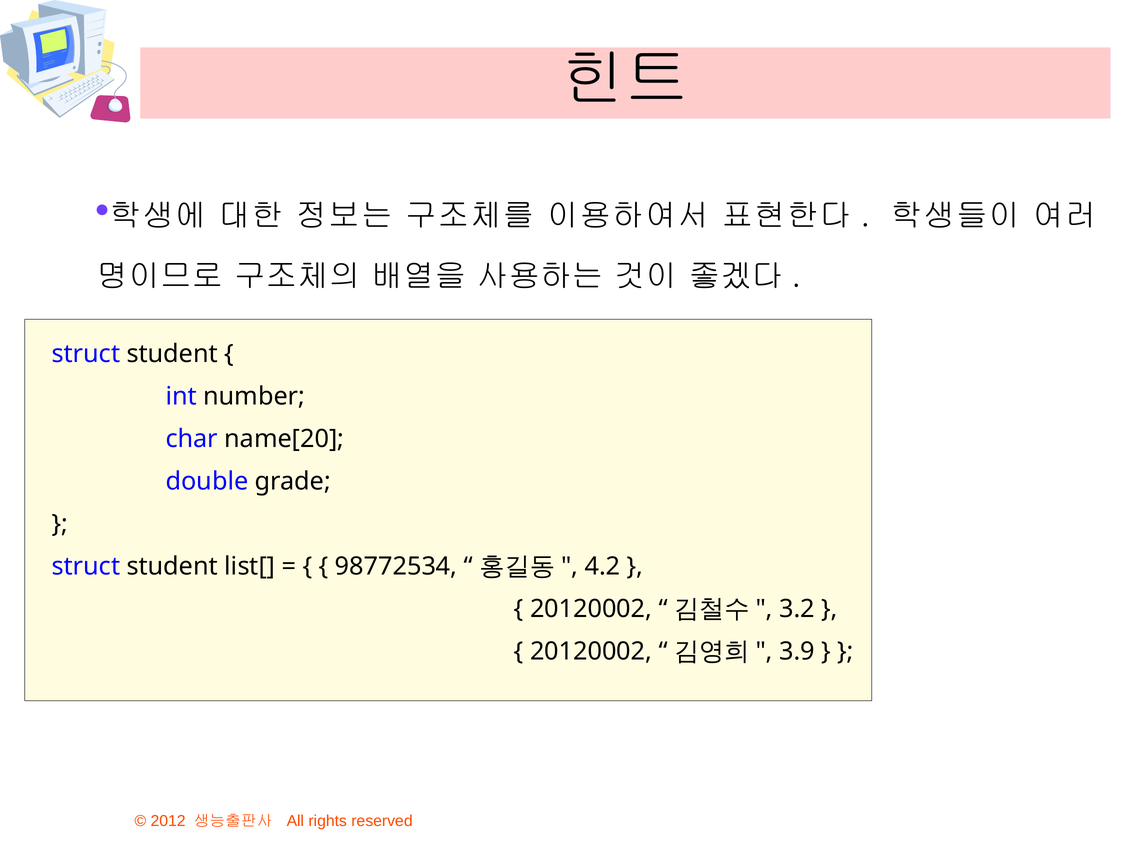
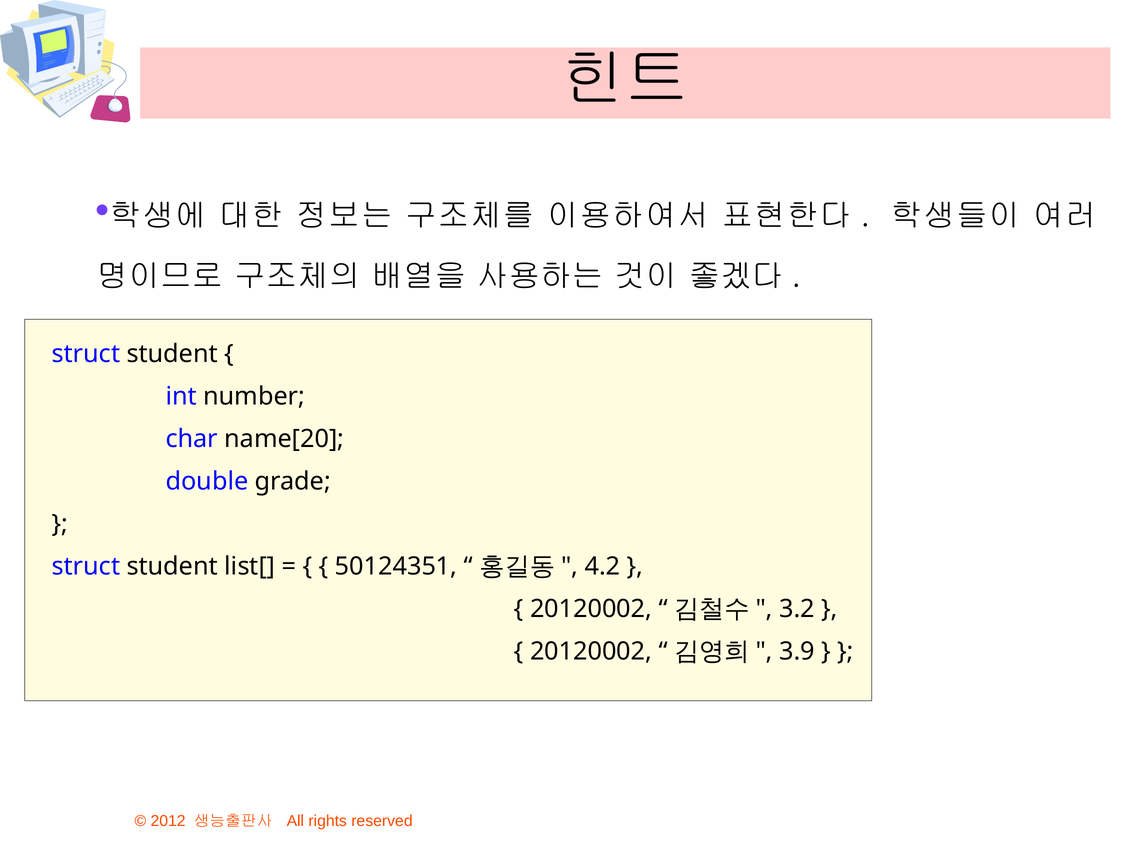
98772534: 98772534 -> 50124351 (396, 566)
